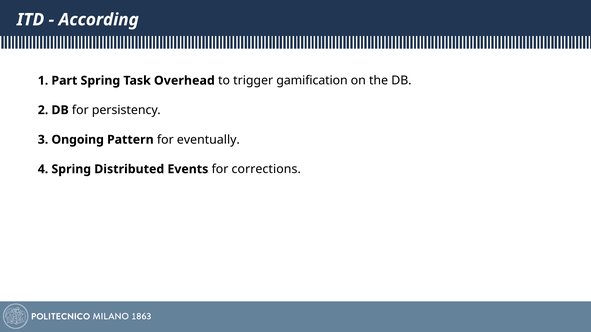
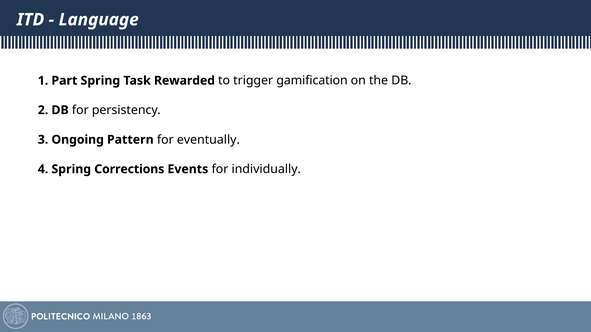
According: According -> Language (99, 20)
Overhead: Overhead -> Rewarded (184, 81)
Distributed: Distributed -> Corrections (129, 169)
corrections: corrections -> individually (266, 169)
